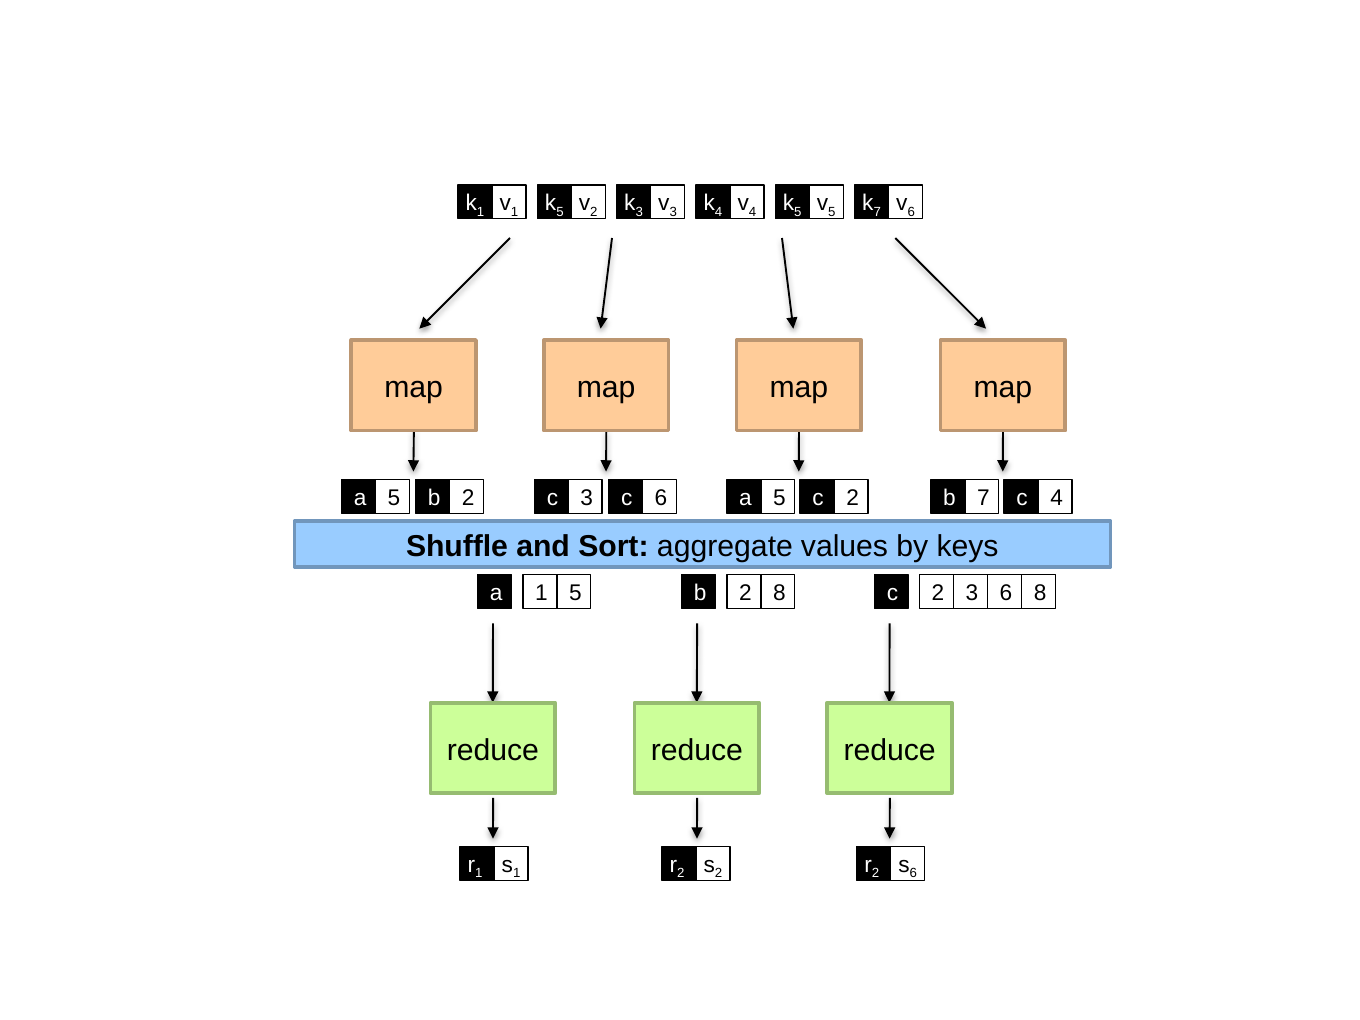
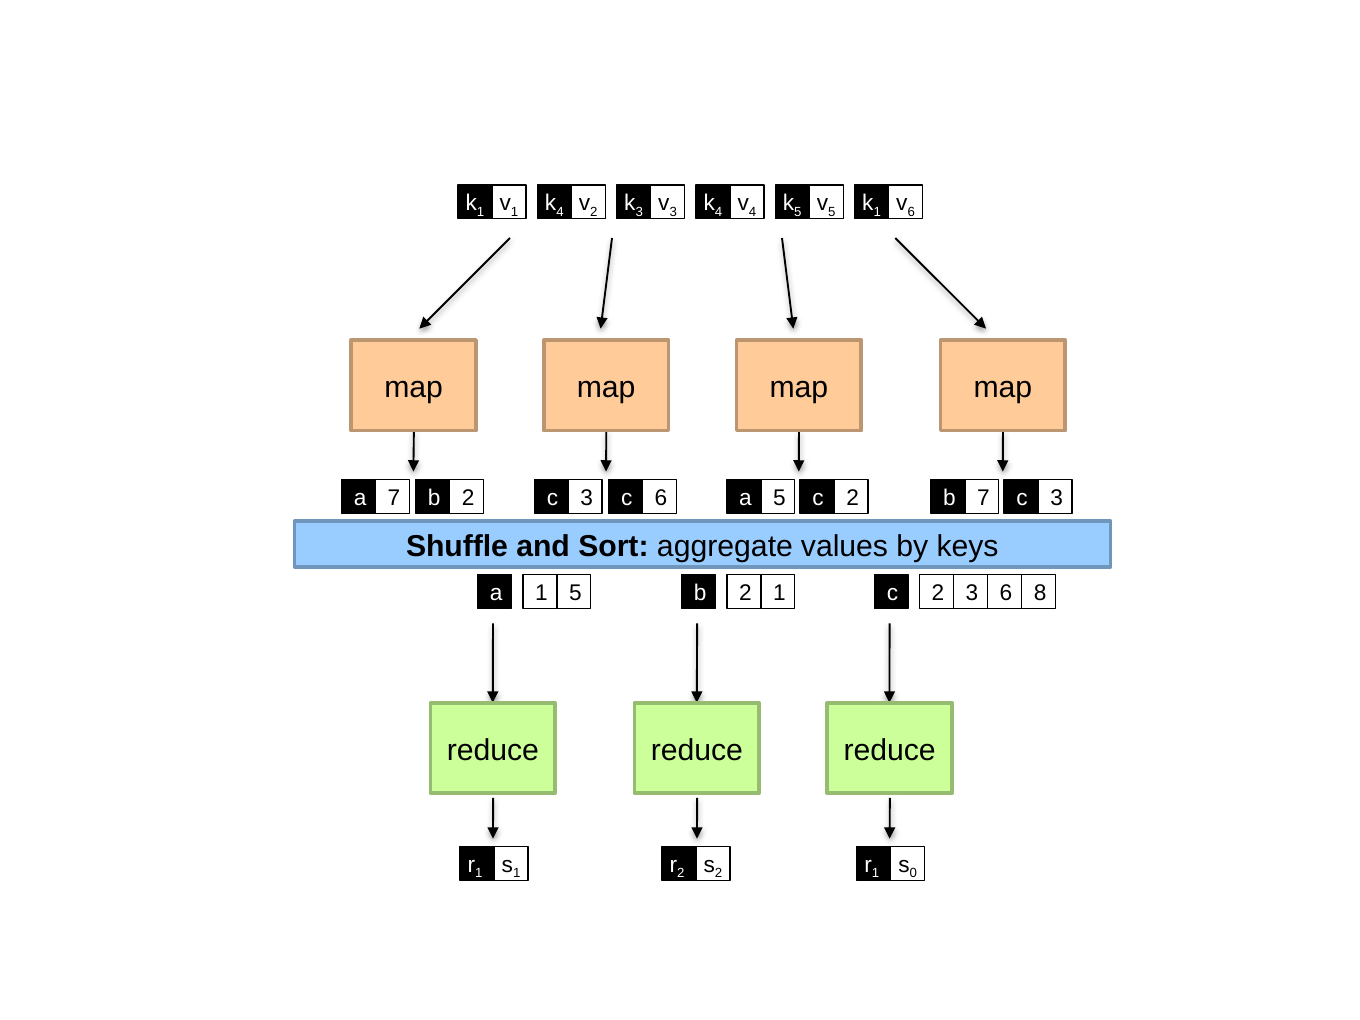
5: 5 -> 4 (560, 212)
7: 7 -> 1 (877, 212)
a 5: 5 -> 7 (394, 498)
7 4: 4 -> 3 (1057, 498)
2 8: 8 -> 1 (779, 593)
2: 2 -> 1 (876, 874)
6: 6 -> 0 (913, 874)
